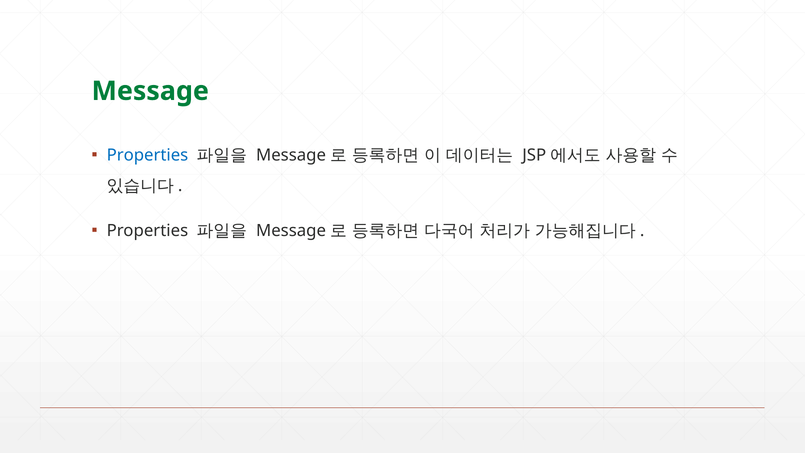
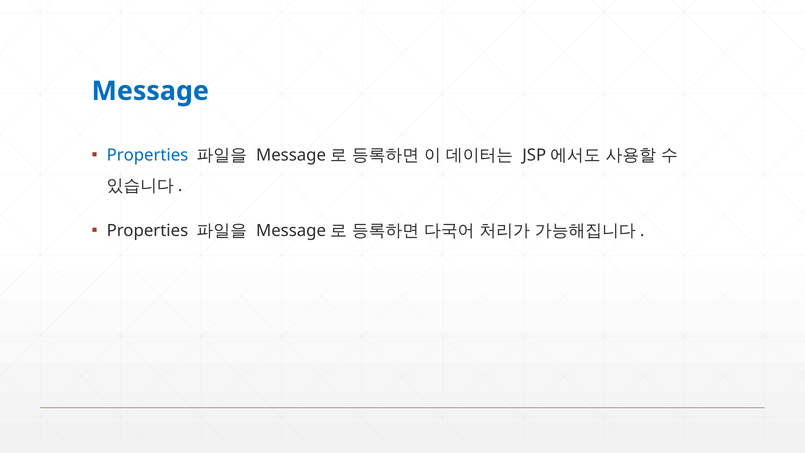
Message colour: green -> blue (150, 91)
